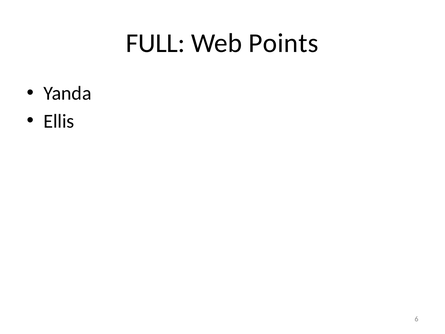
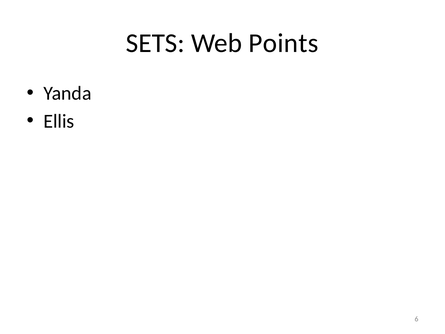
FULL: FULL -> SETS (155, 43)
